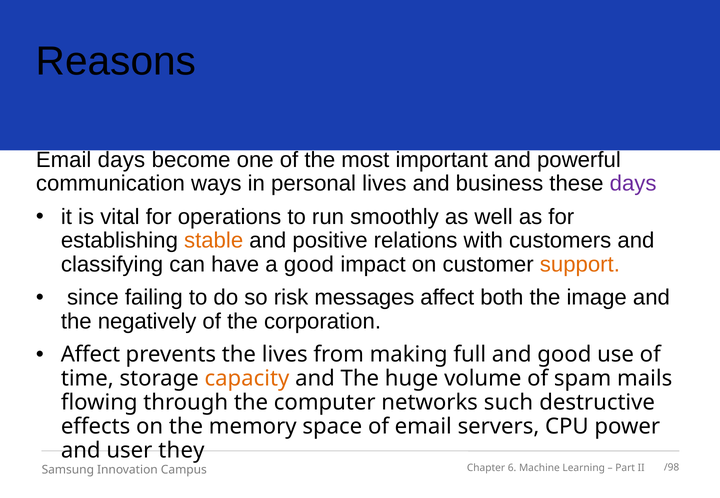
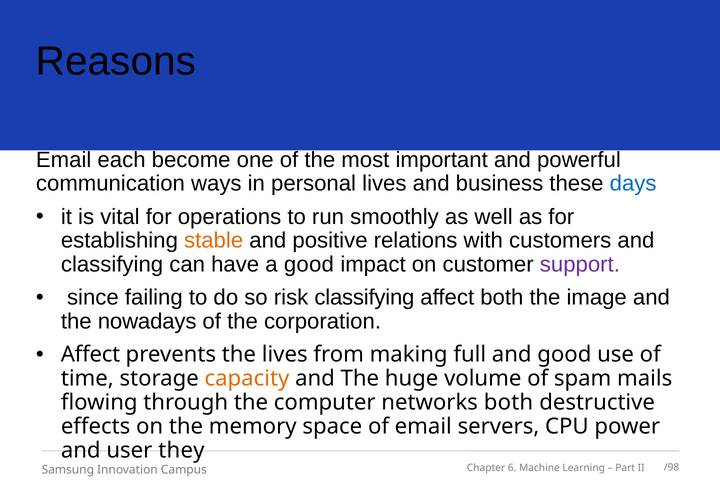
Email days: days -> each (122, 160)
days colour: purple -> blue (633, 184)
support colour: orange -> purple (580, 265)
risk messages: messages -> classifying (364, 298)
negatively: negatively -> nowadays (147, 322)
networks such: such -> both (508, 403)
